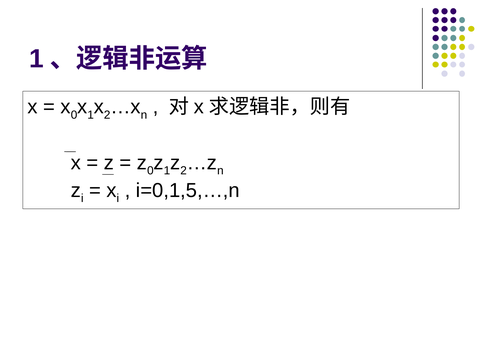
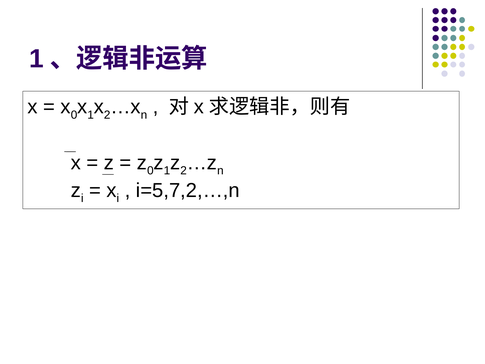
i=0,1,5,…,n: i=0,1,5,…,n -> i=5,7,2,…,n (188, 190)
